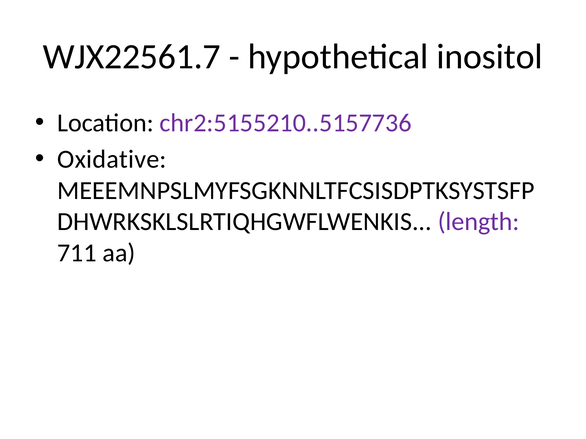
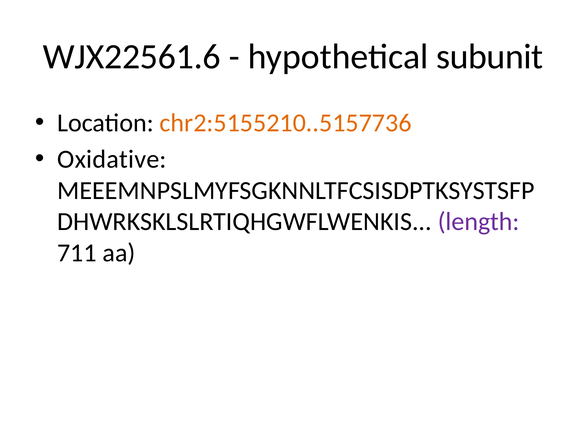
WJX22561.7: WJX22561.7 -> WJX22561.6 (132, 57)
inositol: inositol -> subunit (490, 57)
chr2:5155210..5157736 colour: purple -> orange (286, 123)
